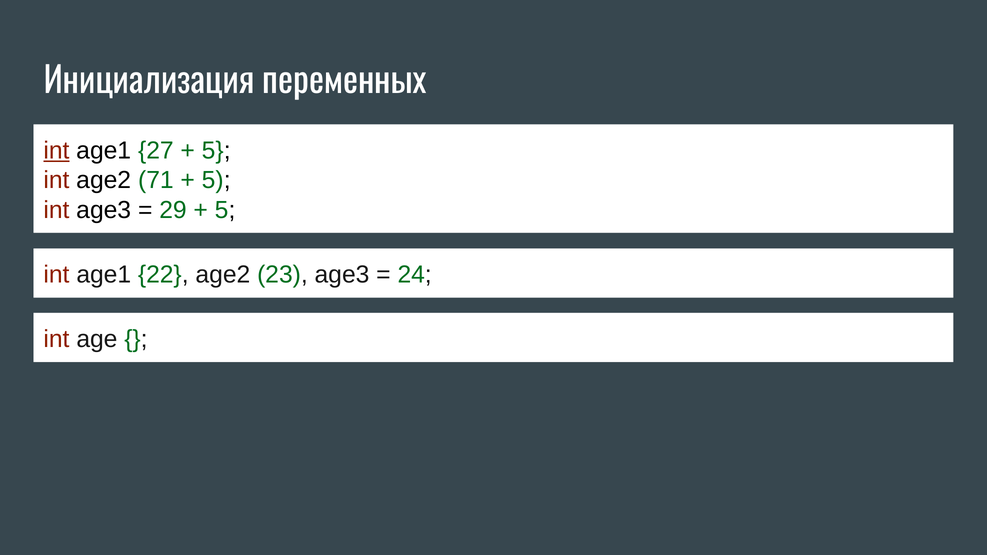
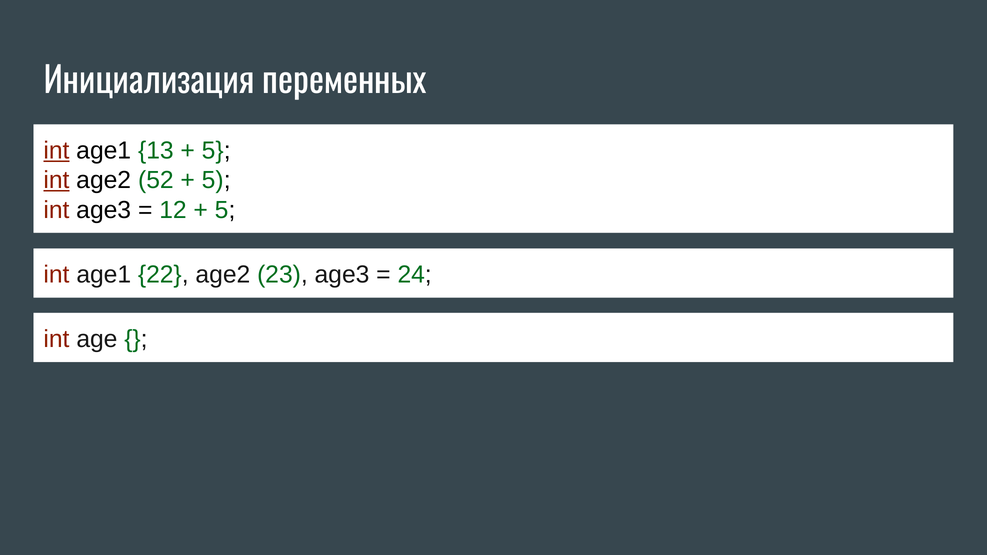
27: 27 -> 13 (156, 151)
int underline: none -> present (56, 180)
71: 71 -> 52 (156, 180)
29: 29 -> 12 (173, 210)
